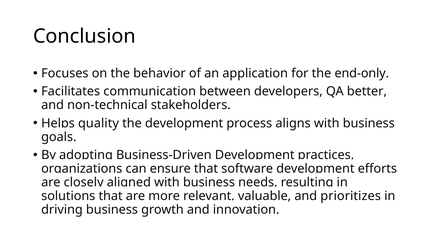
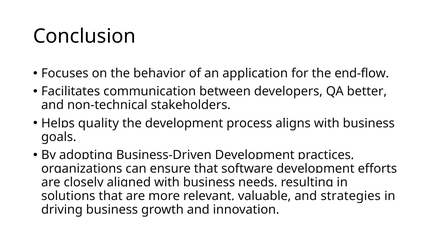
end-only: end-only -> end-flow (362, 73)
prioritizes: prioritizes -> strategies (351, 196)
